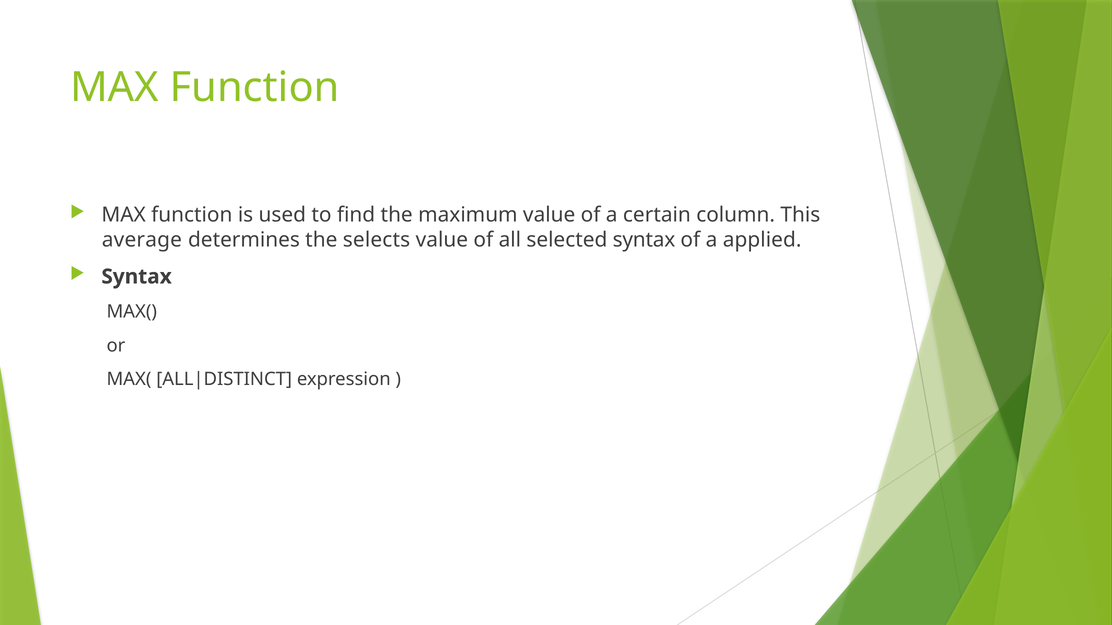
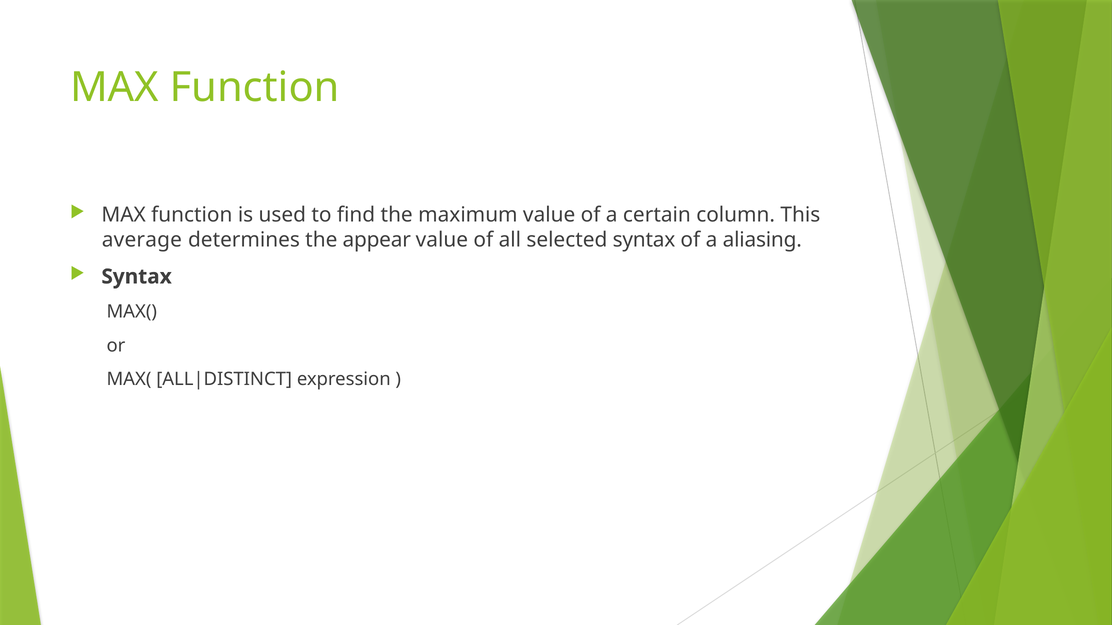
selects: selects -> appear (377, 240)
applied: applied -> aliasing (762, 240)
